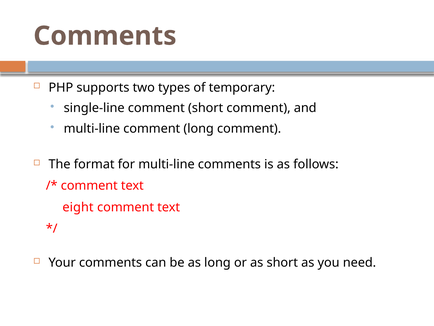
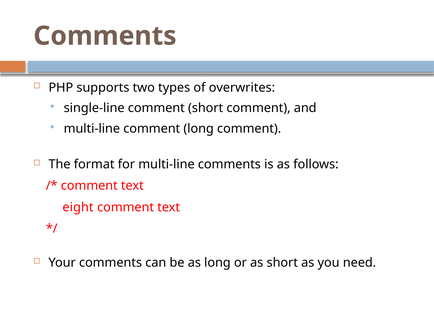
temporary: temporary -> overwrites (242, 87)
